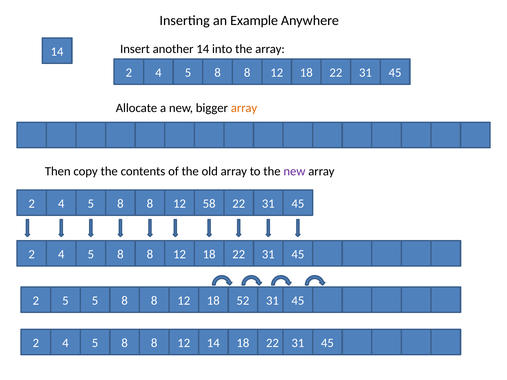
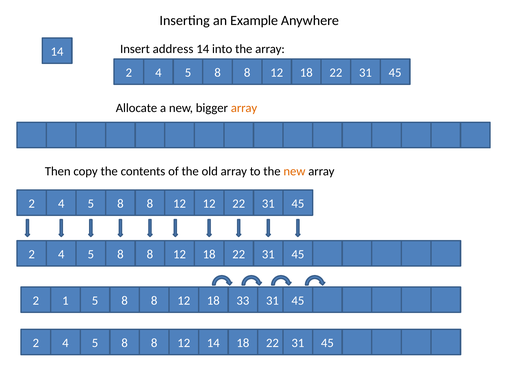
another: another -> address (173, 49)
new colour: purple -> orange (294, 172)
12 58: 58 -> 12 (209, 204)
2 5: 5 -> 1 (65, 301)
52: 52 -> 33 (243, 301)
